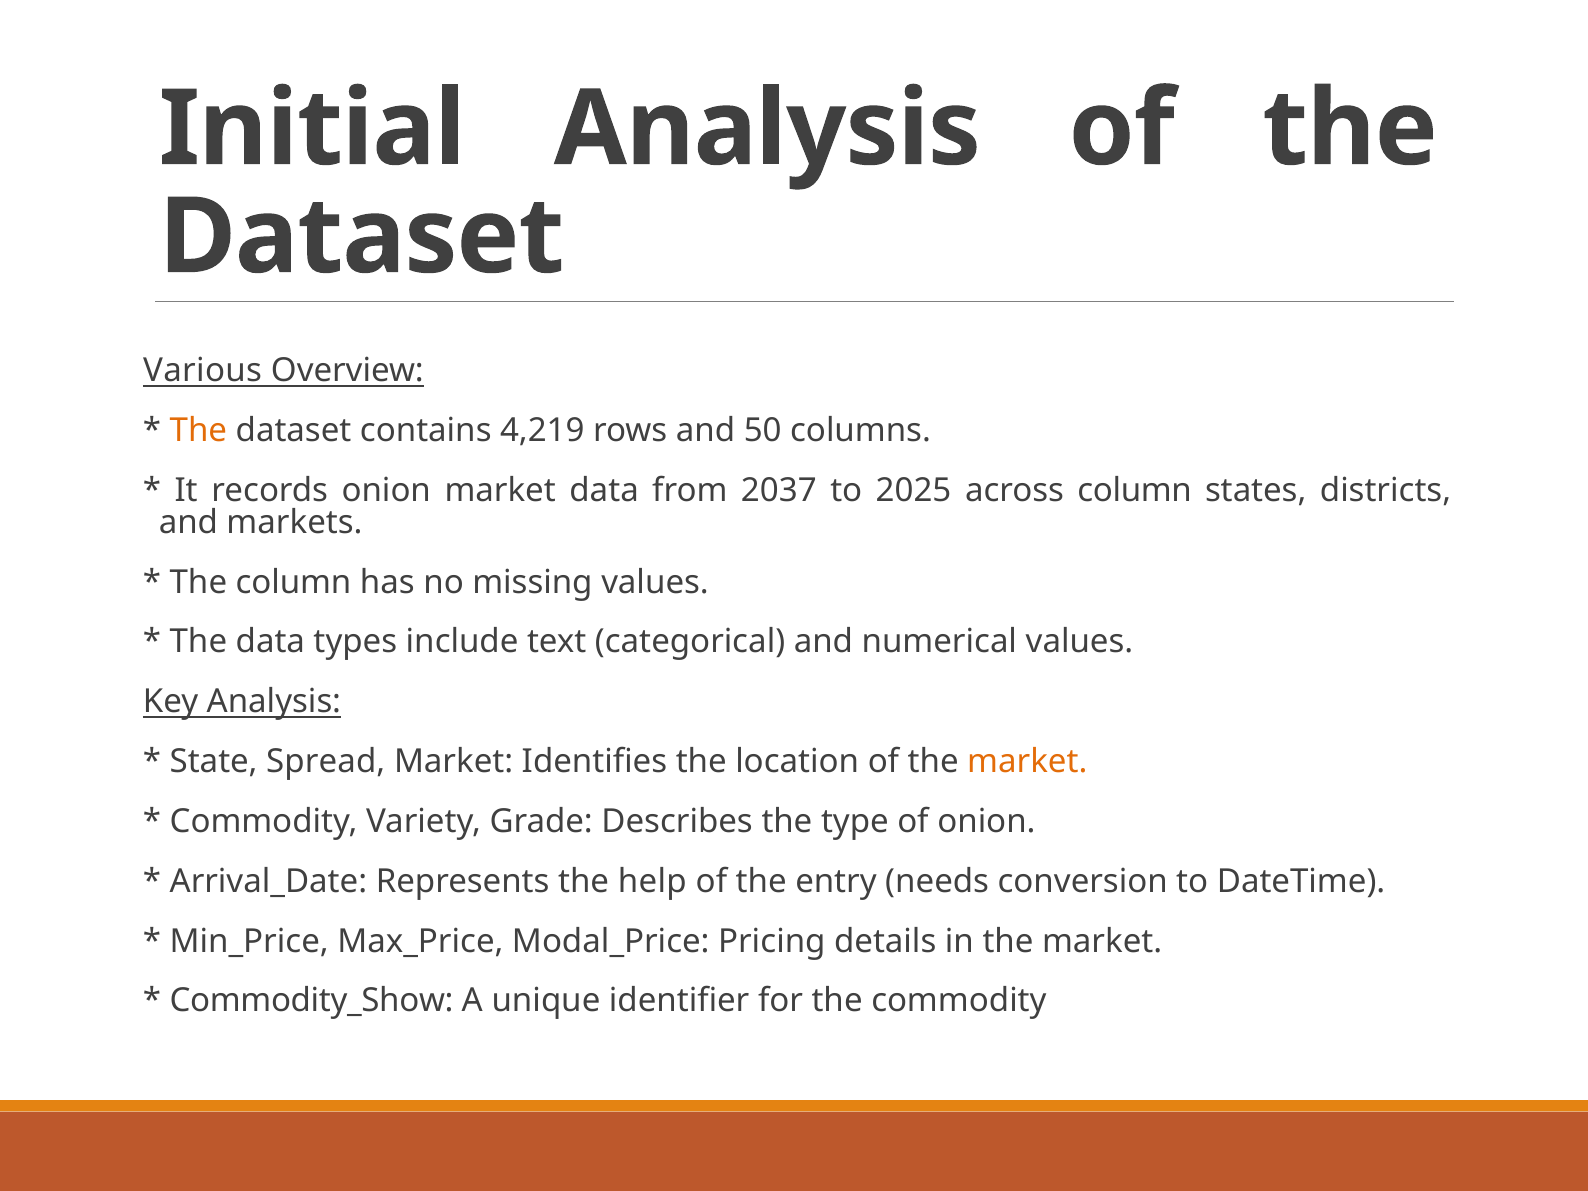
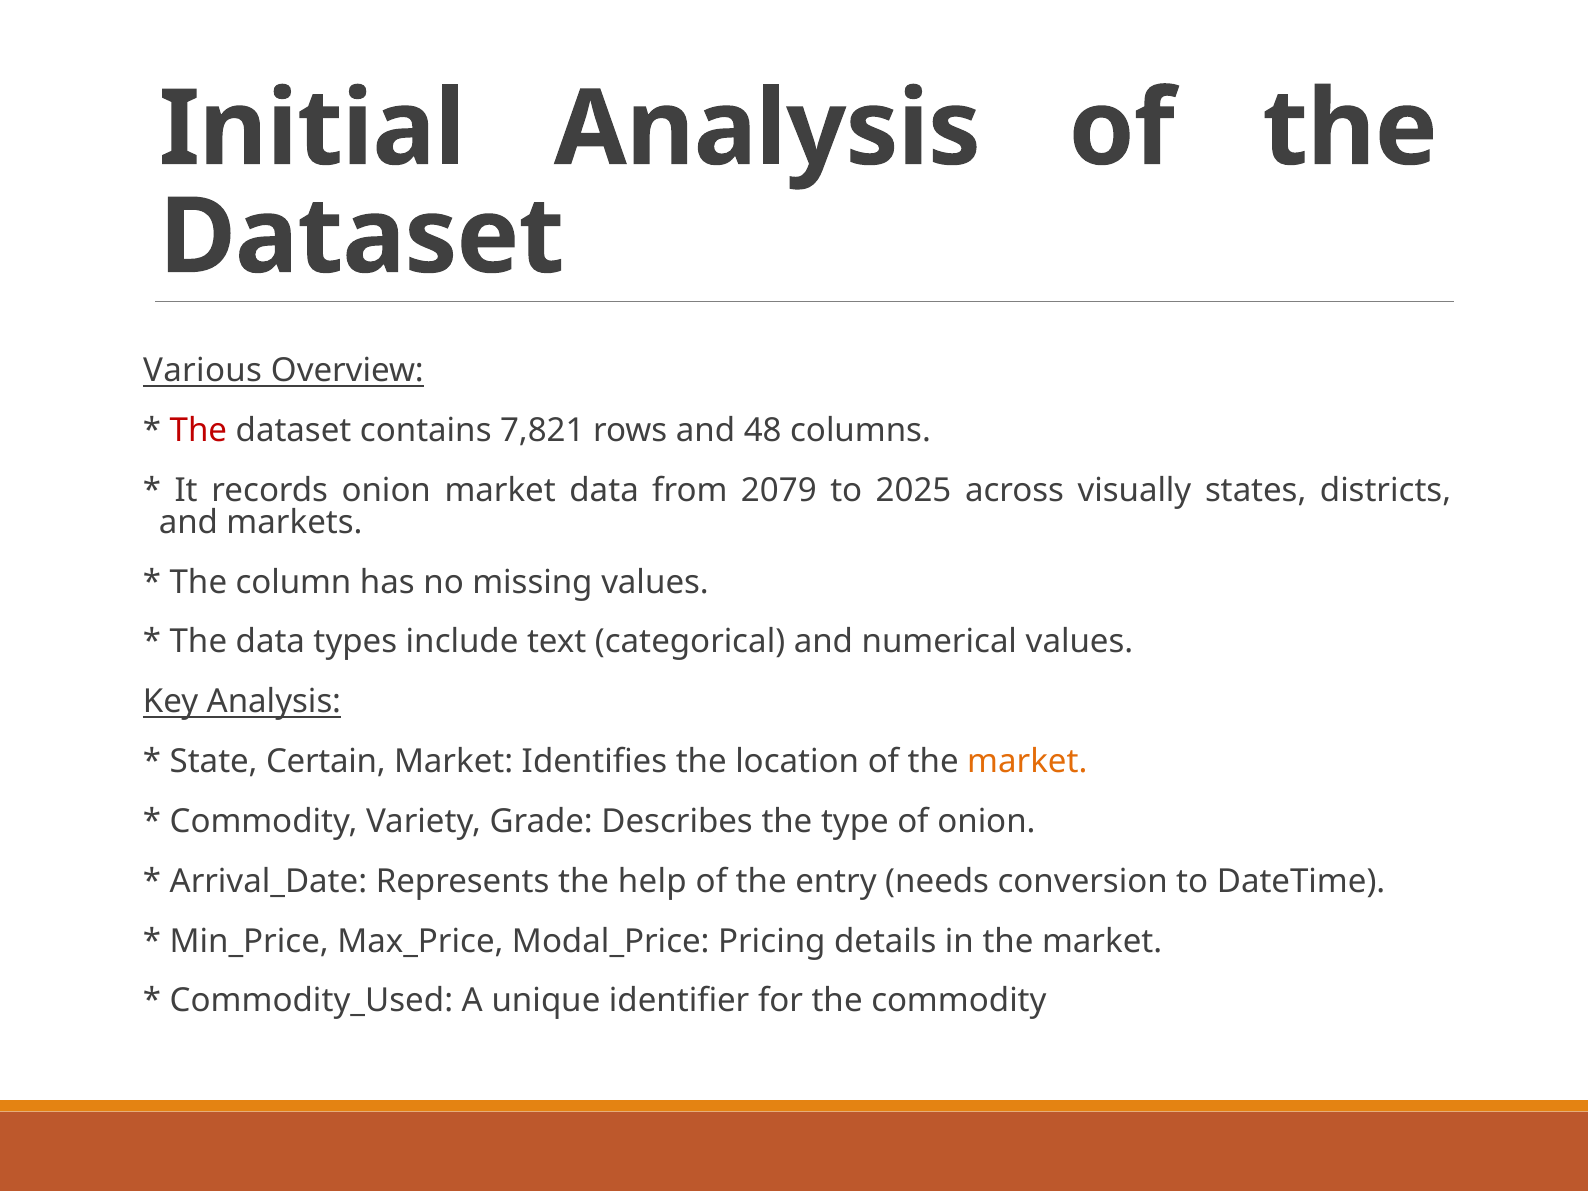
The colour: orange -> red (198, 430)
4,219: 4,219 -> 7,821 (542, 430)
50: 50 -> 48 (763, 430)
2037: 2037 -> 2079 (779, 490)
across column: column -> visually (1134, 490)
Spread: Spread -> Certain (326, 762)
Commodity_Show: Commodity_Show -> Commodity_Used (311, 1001)
